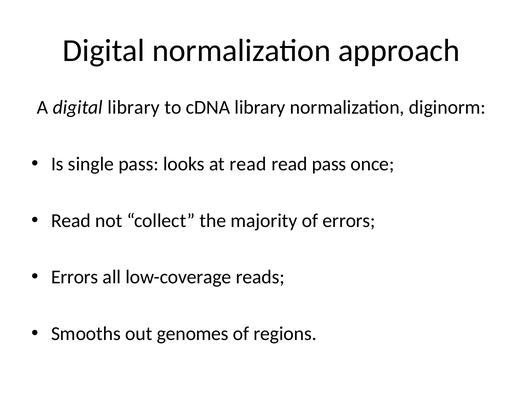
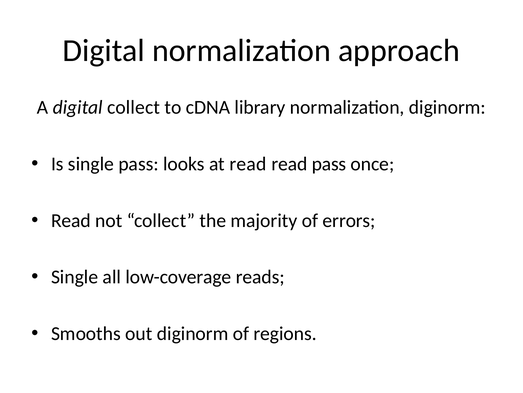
digital library: library -> collect (134, 107)
Errors: Errors -> Single (75, 277)
out genomes: genomes -> diginorm (193, 333)
